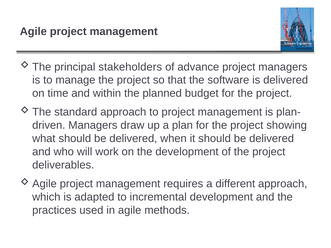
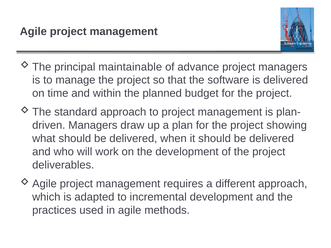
stakeholders: stakeholders -> maintainable (130, 67)
